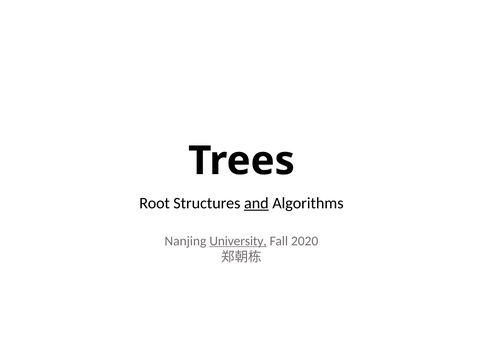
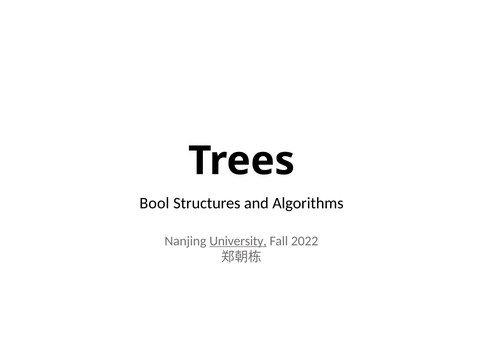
Root: Root -> Bool (154, 203)
and underline: present -> none (256, 203)
2020: 2020 -> 2022 (305, 241)
